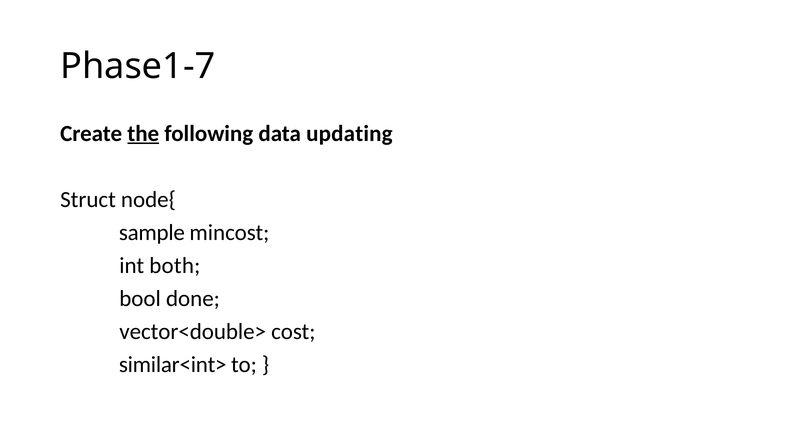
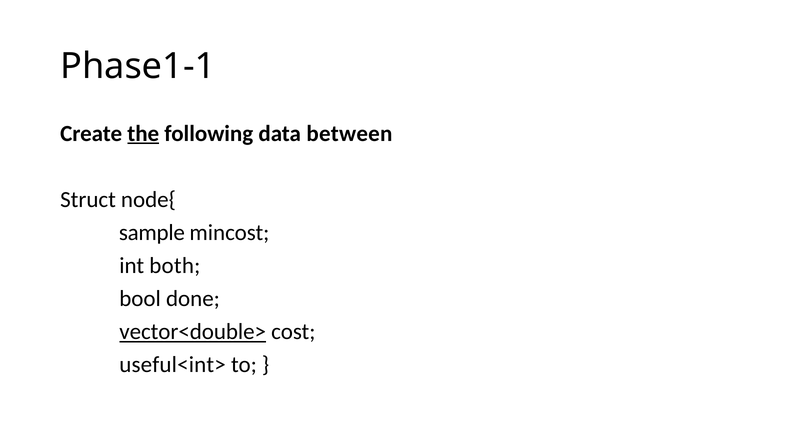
Phase1-7: Phase1-7 -> Phase1-1 (138, 66)
updating: updating -> between (349, 133)
vector<double> underline: none -> present (193, 332)
similar<int>: similar<int> -> useful<int> (173, 365)
